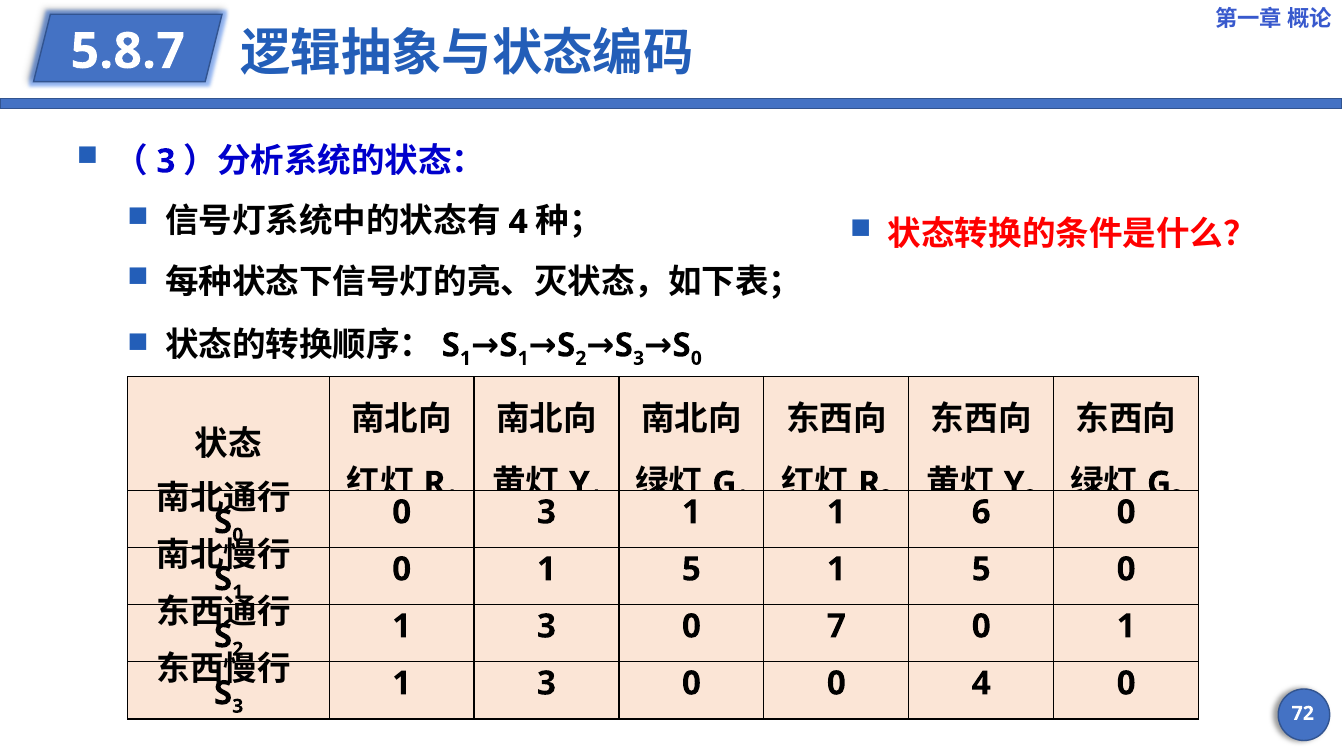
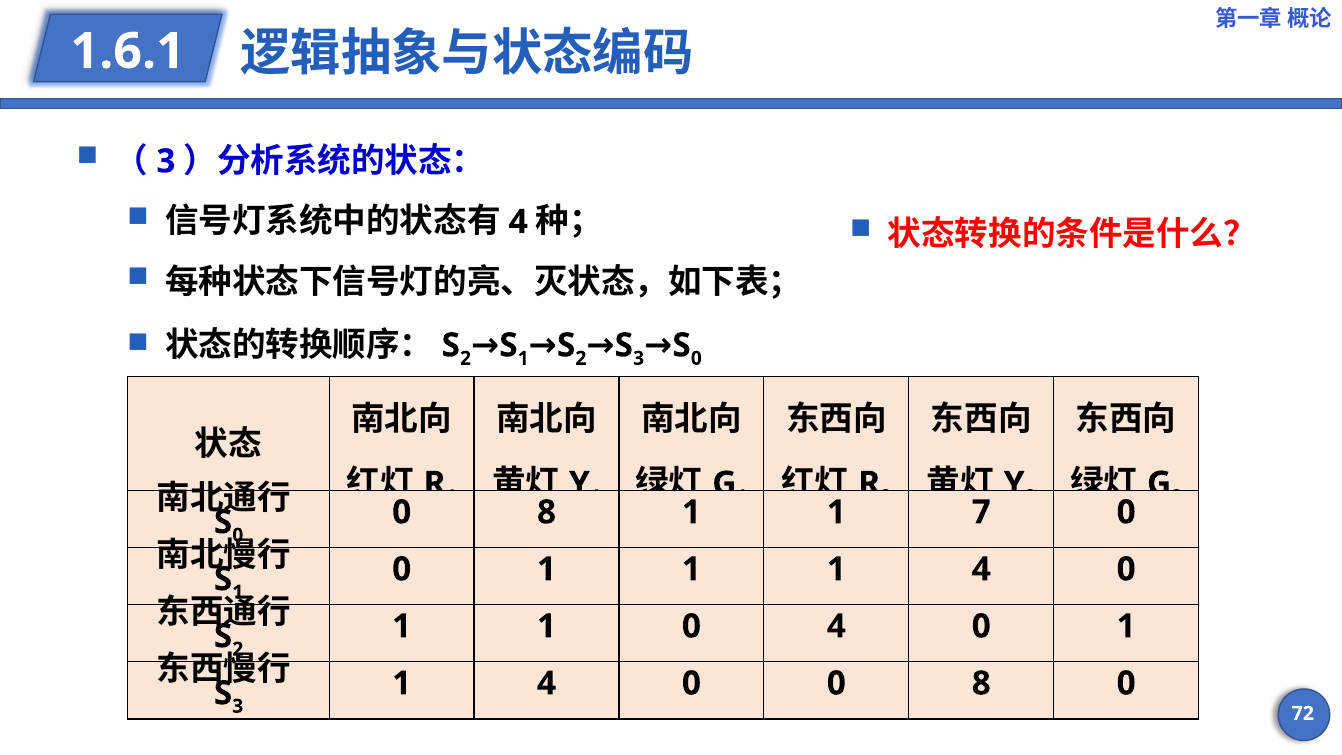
5.8.7: 5.8.7 -> 1.6.1 (128, 51)
1: 1 -> 2 (466, 358)
3: 3 -> 8 (547, 512)
6: 6 -> 7 (981, 512)
0 1 5: 5 -> 1 (691, 569)
5: 5 -> 4 (981, 569)
3: 3 -> 1 (547, 626)
0 7: 7 -> 4 (836, 626)
3: 3 -> 4 (547, 683)
4: 4 -> 8 (981, 683)
